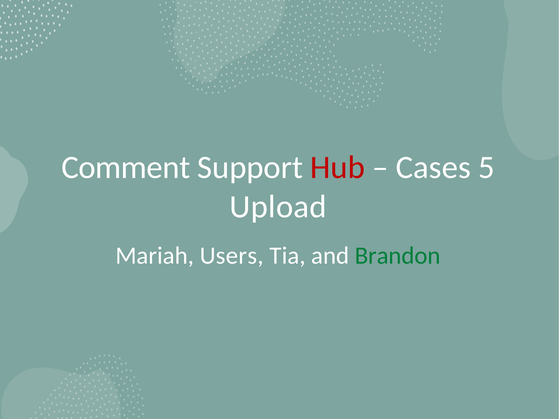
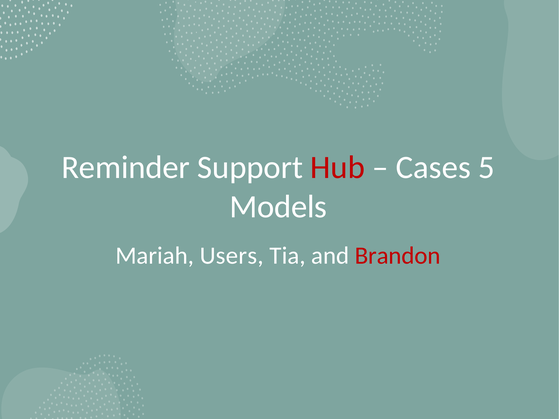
Comment: Comment -> Reminder (126, 168)
Upload: Upload -> Models (278, 207)
Brandon colour: green -> red (398, 256)
